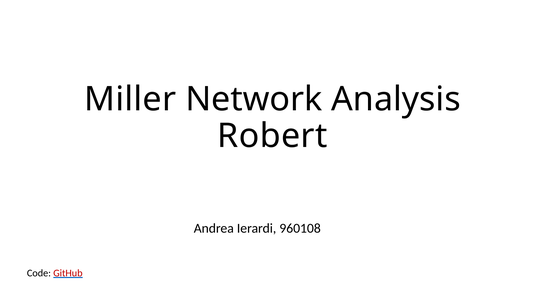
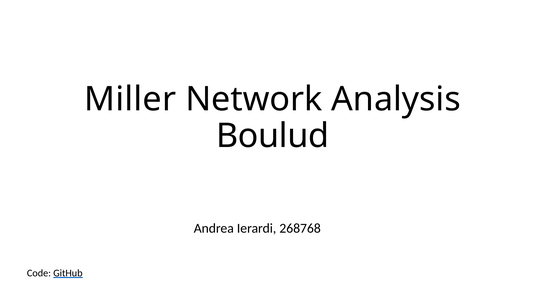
Robert: Robert -> Boulud (273, 136)
960108: 960108 -> 268768 (300, 229)
GitHub colour: red -> black (68, 274)
